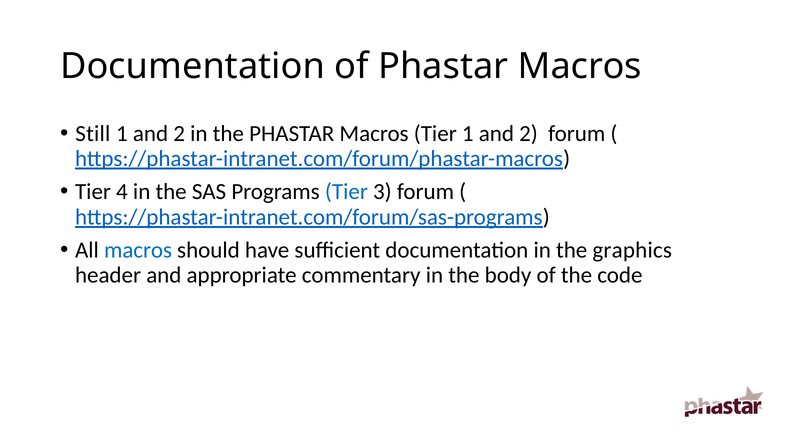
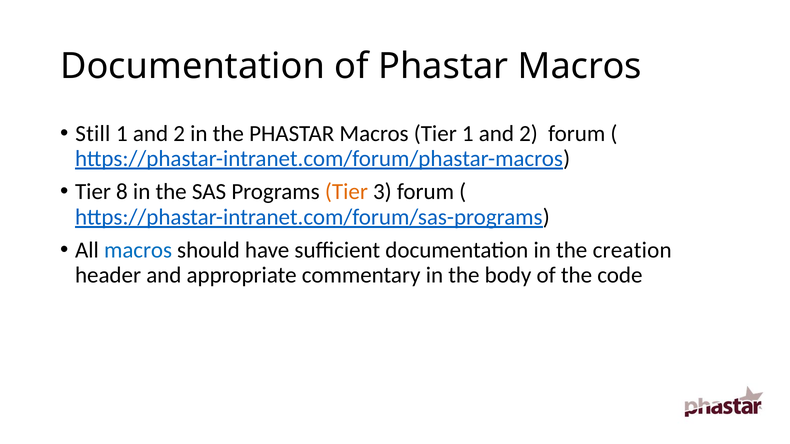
4: 4 -> 8 (122, 192)
Tier colour: blue -> orange (346, 192)
graphics: graphics -> creation (632, 250)
